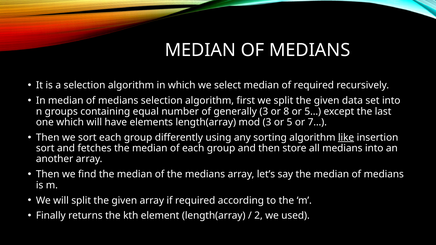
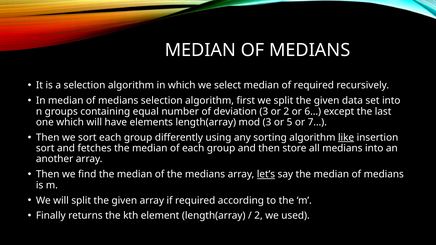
generally: generally -> deviation (235, 112)
or 8: 8 -> 2 (286, 112)
5…: 5… -> 6… (313, 112)
let’s underline: none -> present (266, 175)
